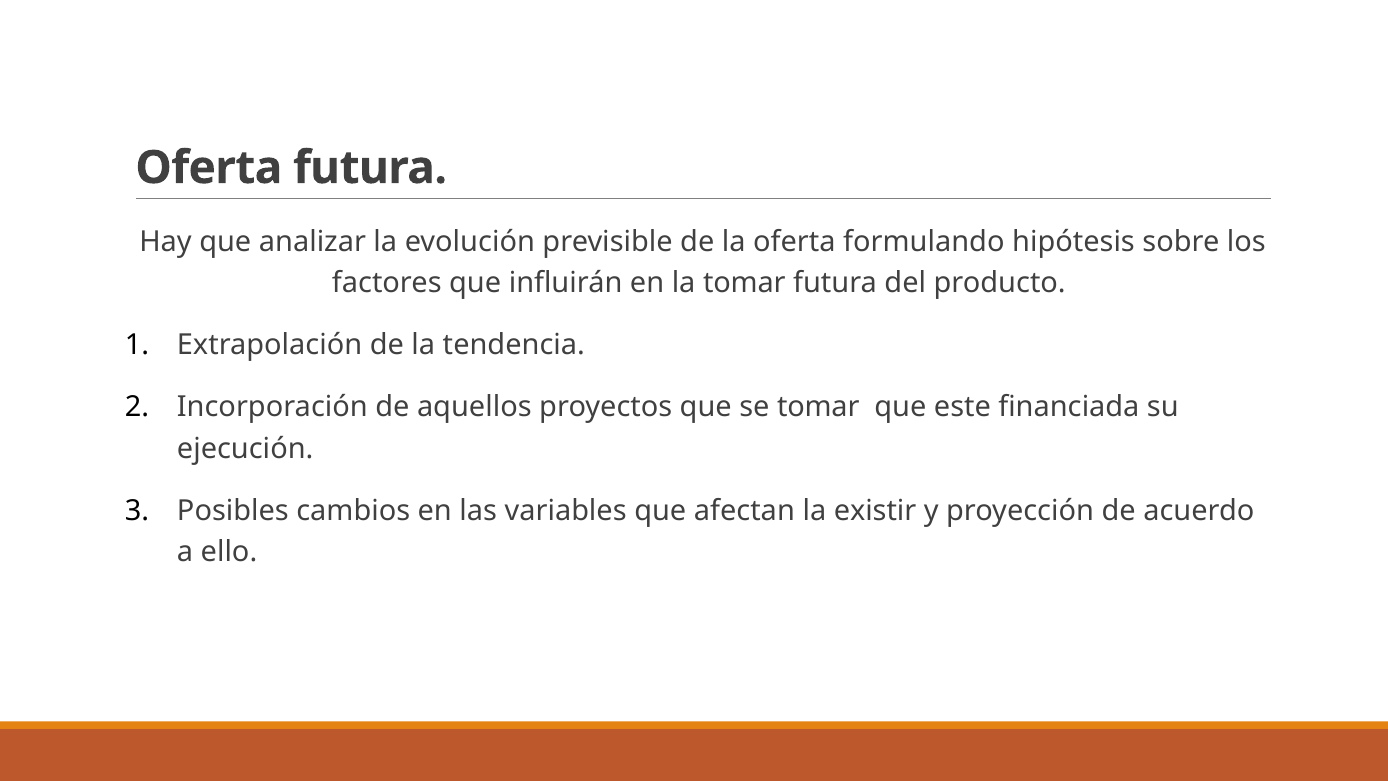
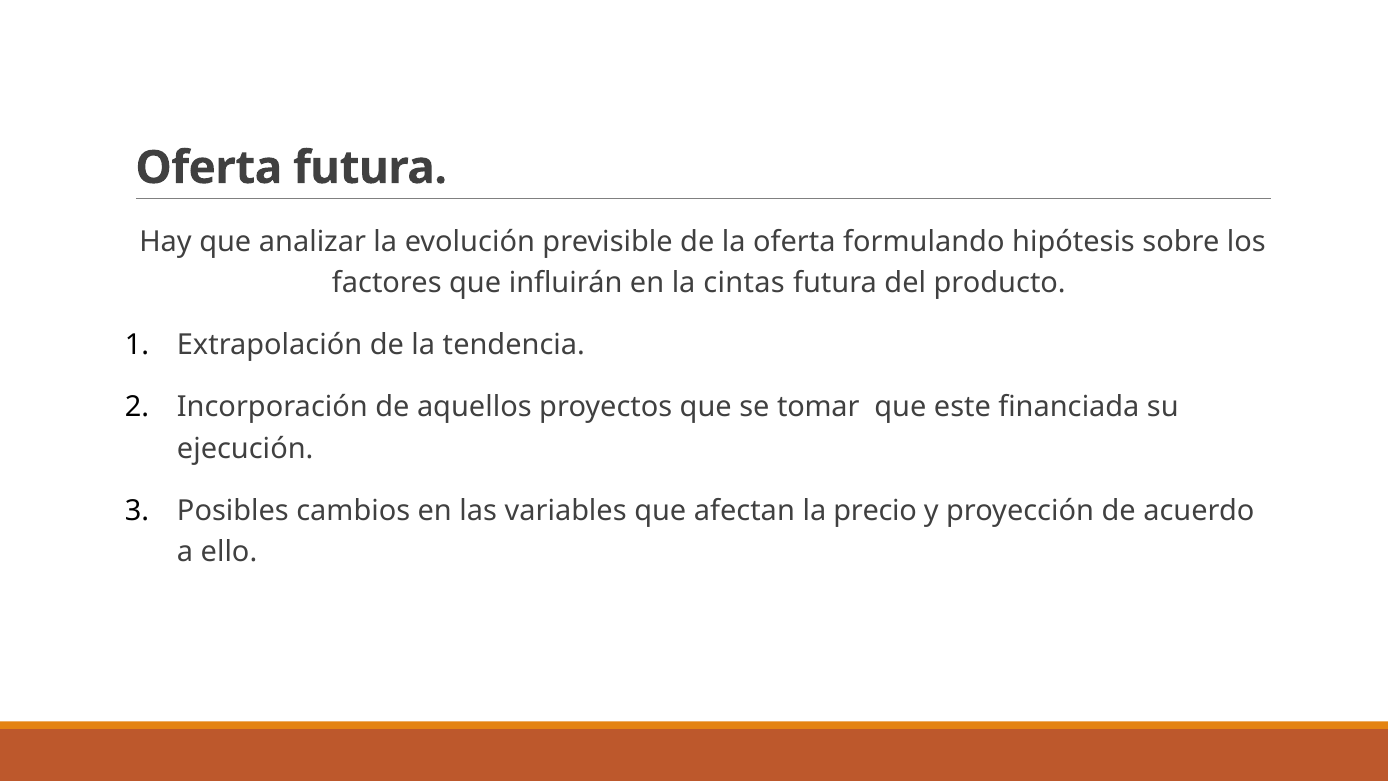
la tomar: tomar -> cintas (744, 283)
existir: existir -> precio (875, 511)
